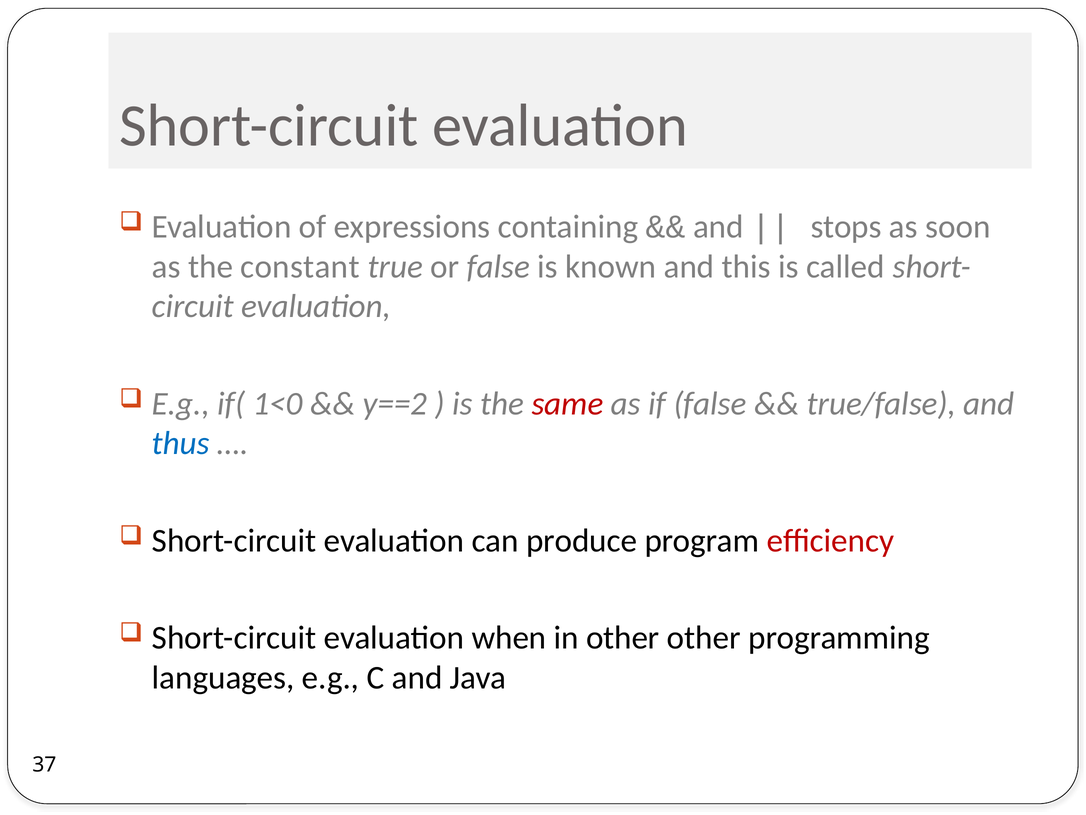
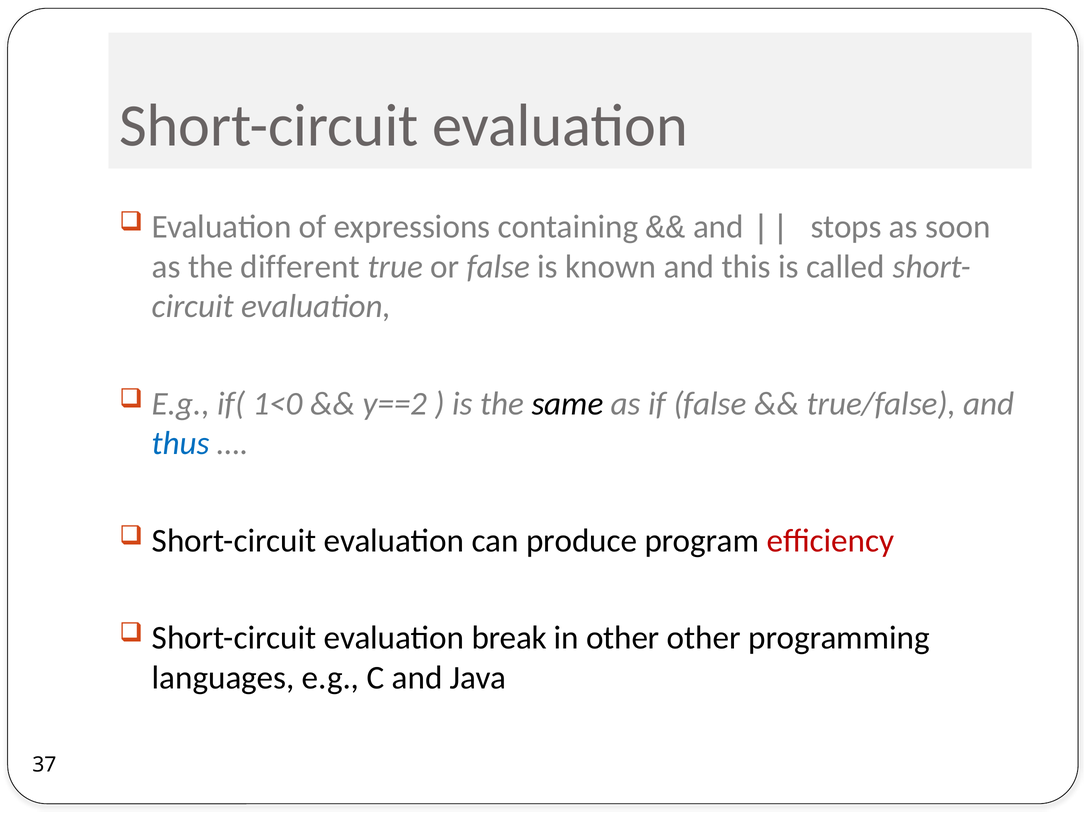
constant: constant -> different (300, 266)
same colour: red -> black (568, 403)
when: when -> break (509, 638)
